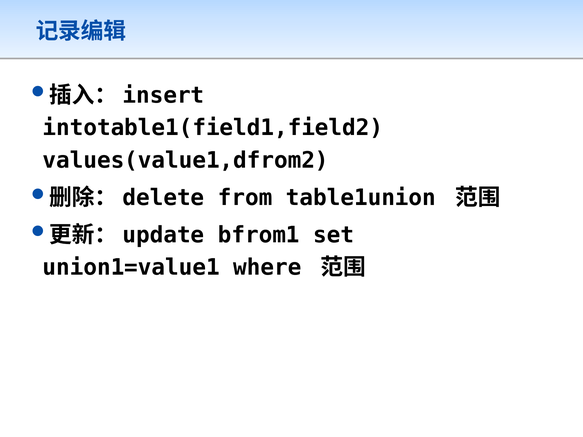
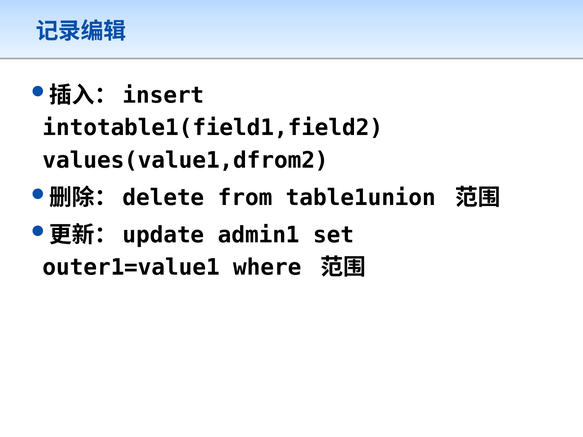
bfrom1: bfrom1 -> admin1 (259, 235)
union1=value1: union1=value1 -> outer1=value1 (131, 268)
